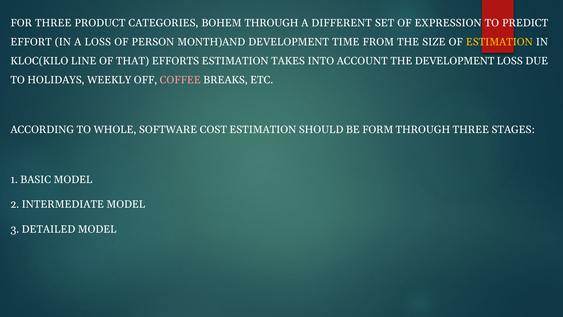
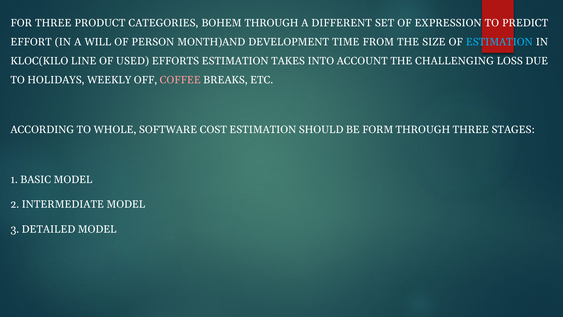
A LOSS: LOSS -> WILL (98, 42)
ESTIMATION colour: yellow -> light blue (499, 42)
THAT: THAT -> USED (132, 61)
THE DEVELOPMENT: DEVELOPMENT -> CHALLENGING (454, 61)
